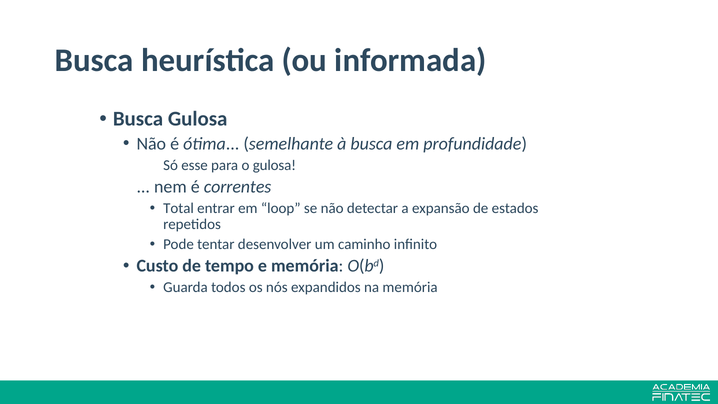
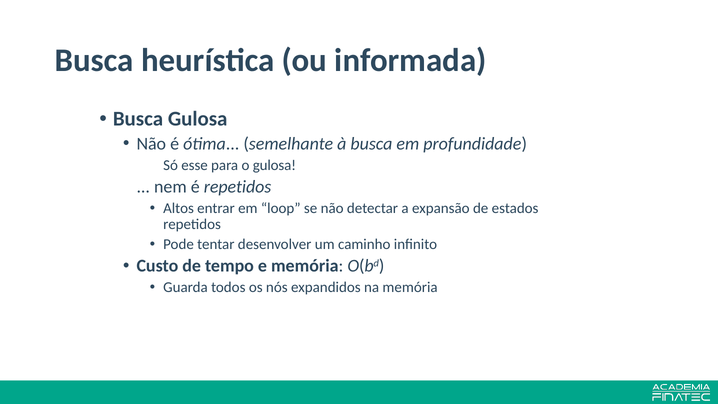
é correntes: correntes -> repetidos (238, 187)
Total: Total -> Altos (179, 208)
